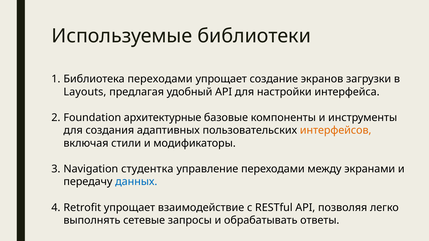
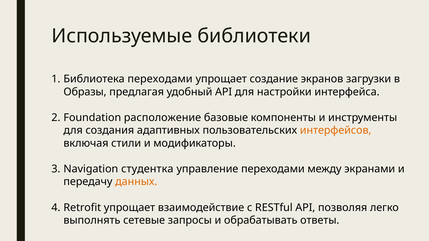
Layouts: Layouts -> Образы (85, 92)
архитектурные: архитектурные -> расположение (163, 118)
данных colour: blue -> orange (136, 182)
